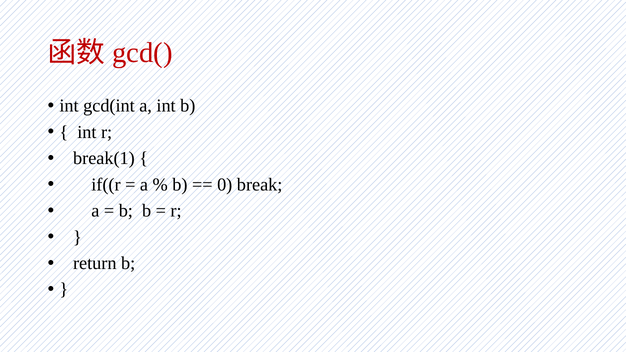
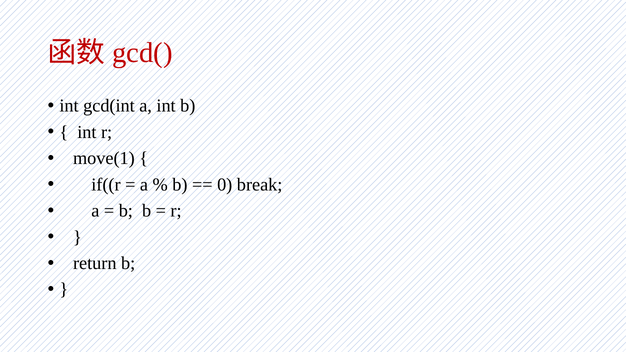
break(1: break(1 -> move(1 (104, 158)
